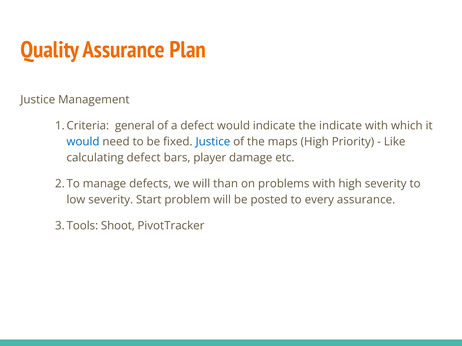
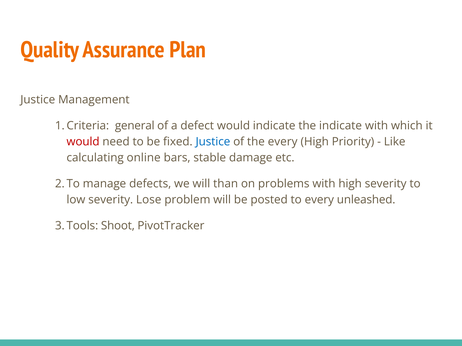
would colour: blue -> red (83, 142)
the maps: maps -> every (283, 142)
calculating defect: defect -> online (144, 158)
player: player -> stable (210, 158)
Start: Start -> Lose (149, 200)
every assurance: assurance -> unleashed (366, 200)
